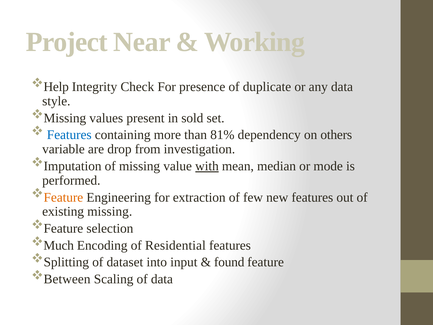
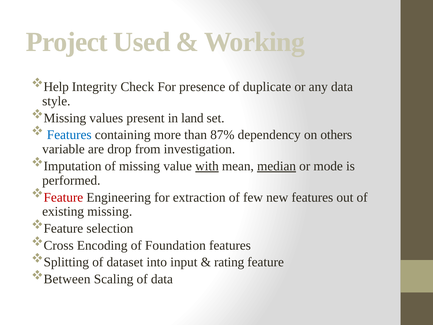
Near: Near -> Used (142, 42)
sold: sold -> land (192, 118)
81%: 81% -> 87% (222, 135)
median underline: none -> present (277, 166)
Feature colour: orange -> red (63, 197)
Much: Much -> Cross (59, 245)
Residential: Residential -> Foundation (175, 245)
found: found -> rating (229, 262)
